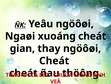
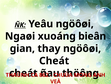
xuoáng cheát: cheát -> bieân (92, 36)
